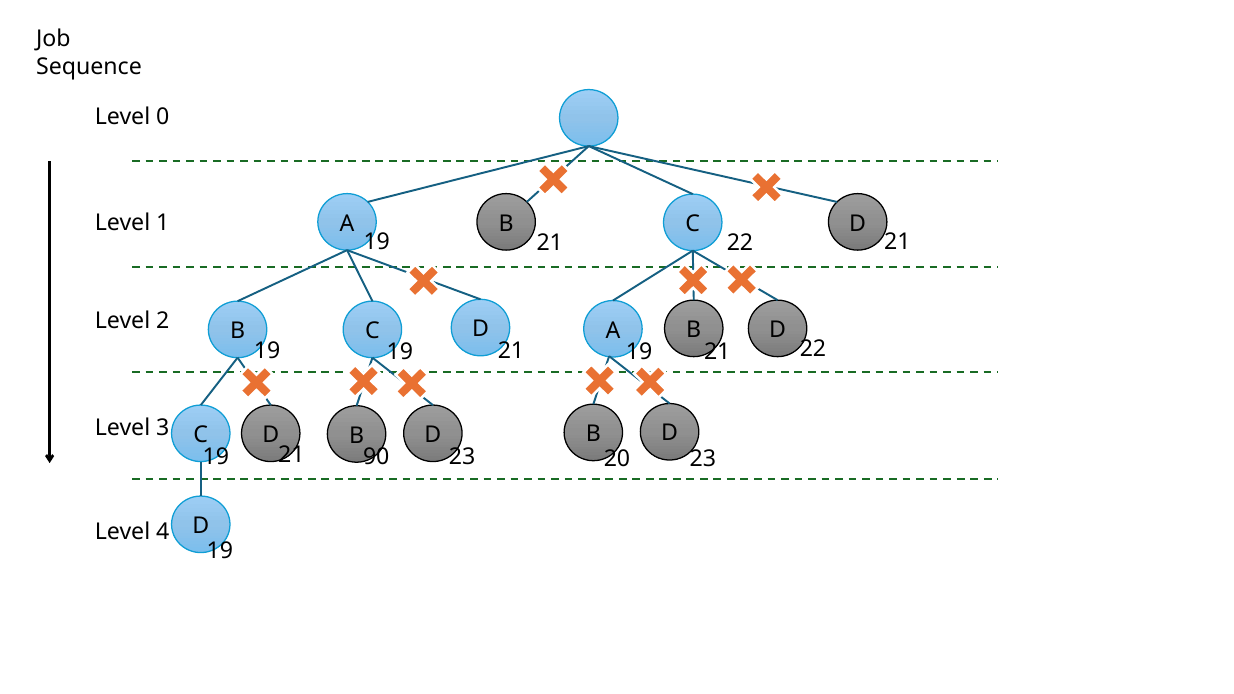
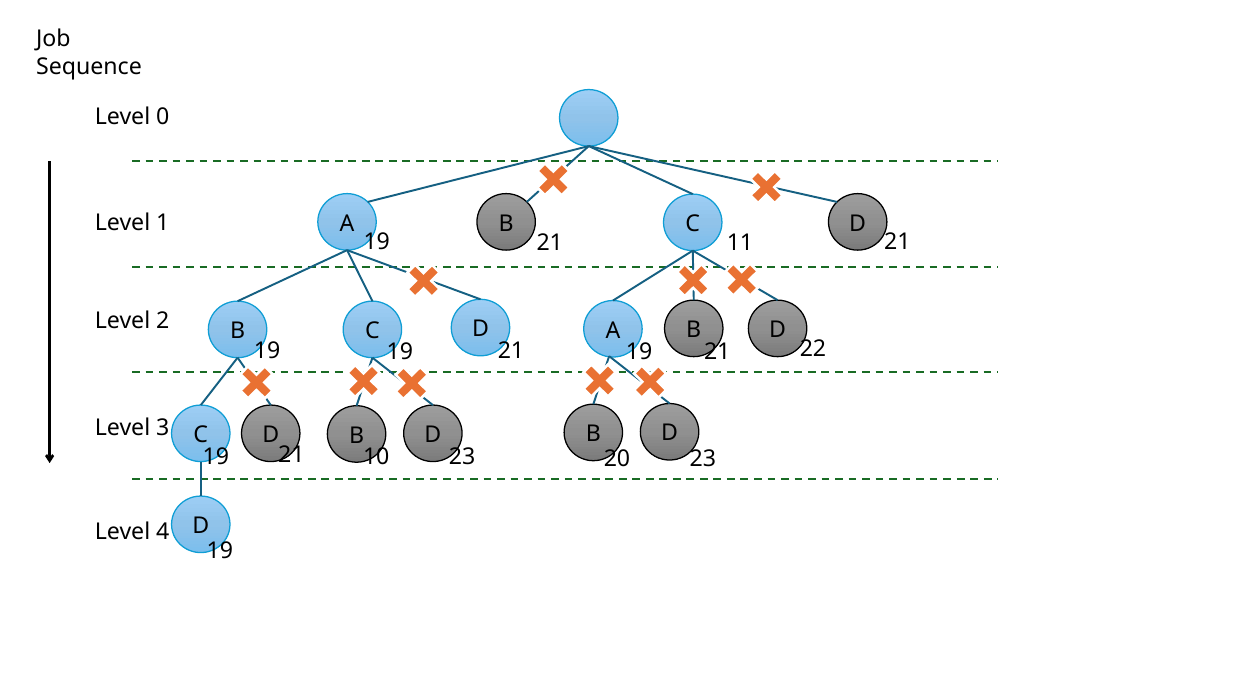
22: 22 -> 11 (740, 243)
90: 90 -> 10 (376, 457)
